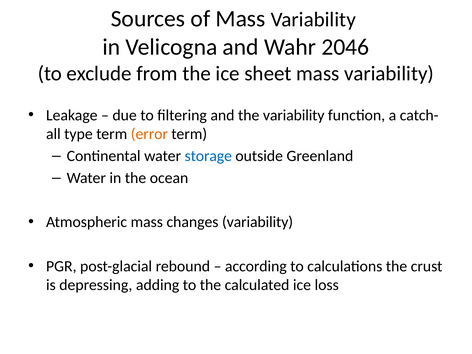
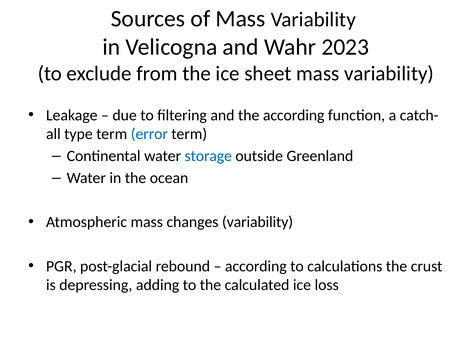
2046: 2046 -> 2023 (345, 47)
the variability: variability -> according (294, 115)
error colour: orange -> blue (149, 134)
